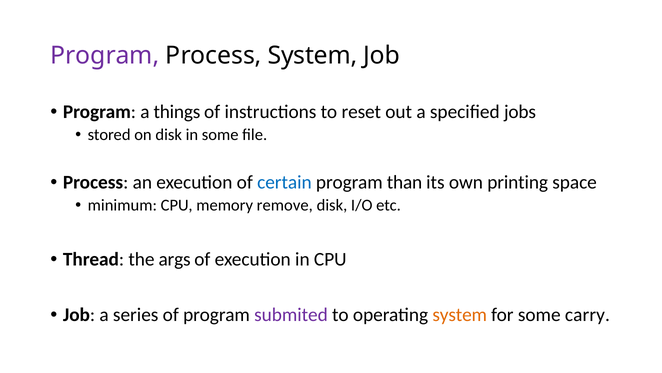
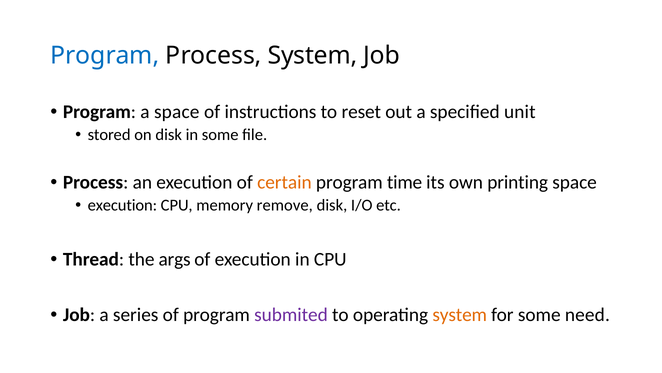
Program colour: purple -> blue (105, 56)
a things: things -> space (177, 112)
jobs: jobs -> unit (520, 112)
certain colour: blue -> orange (284, 182)
than: than -> time (405, 182)
minimum: minimum -> execution (122, 205)
carry: carry -> need (587, 314)
